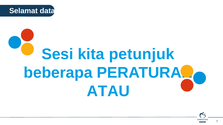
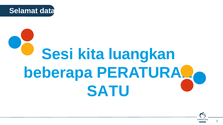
petunjuk: petunjuk -> luangkan (142, 54)
ATAU: ATAU -> SATU (108, 91)
